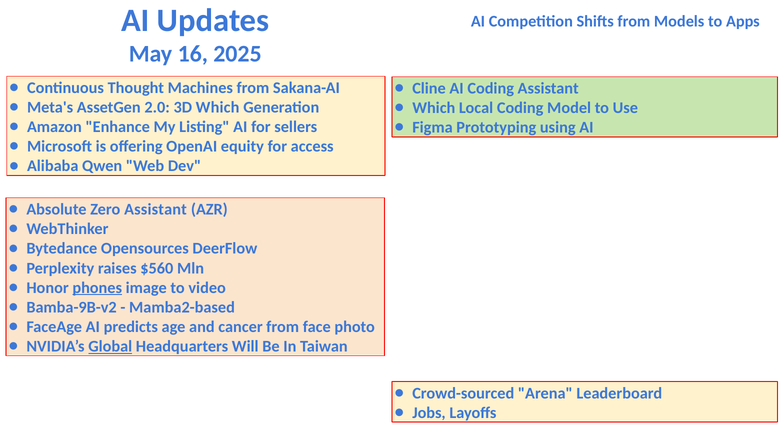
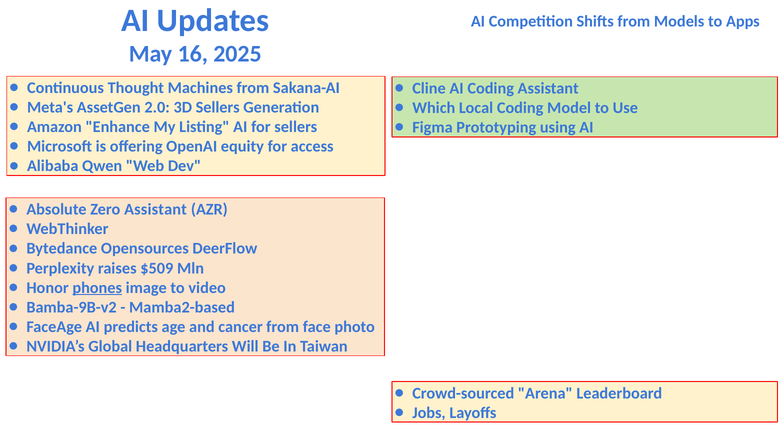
3D Which: Which -> Sellers (218, 108)
$560: $560 -> $509 (157, 268)
Global underline: present -> none (110, 347)
